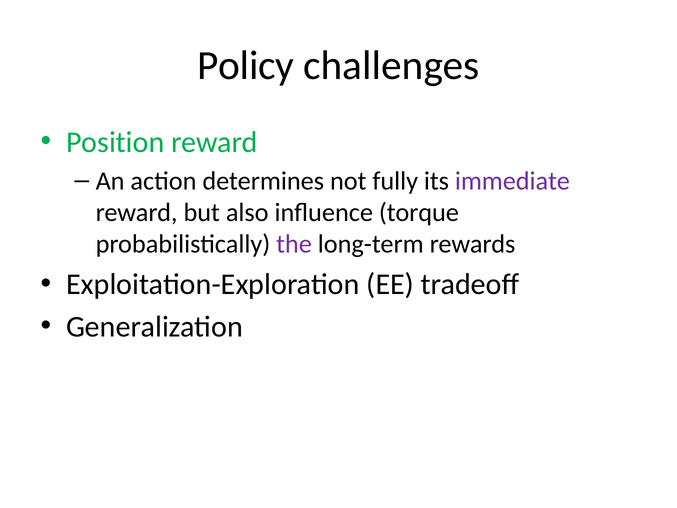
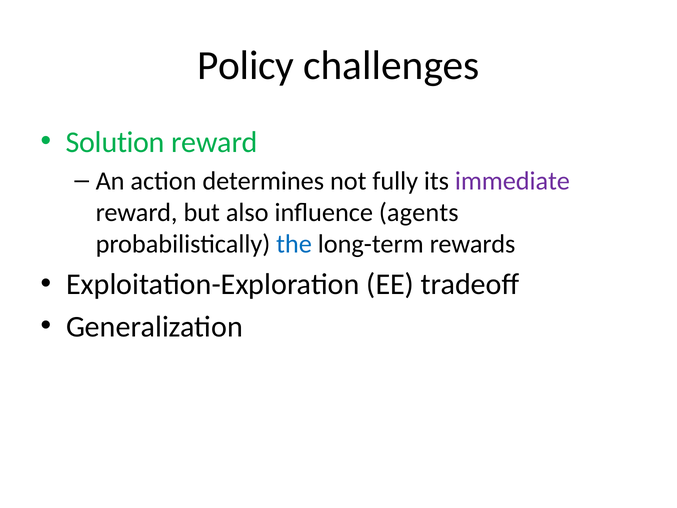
Position: Position -> Solution (115, 142)
torque: torque -> agents (419, 213)
the colour: purple -> blue (294, 244)
